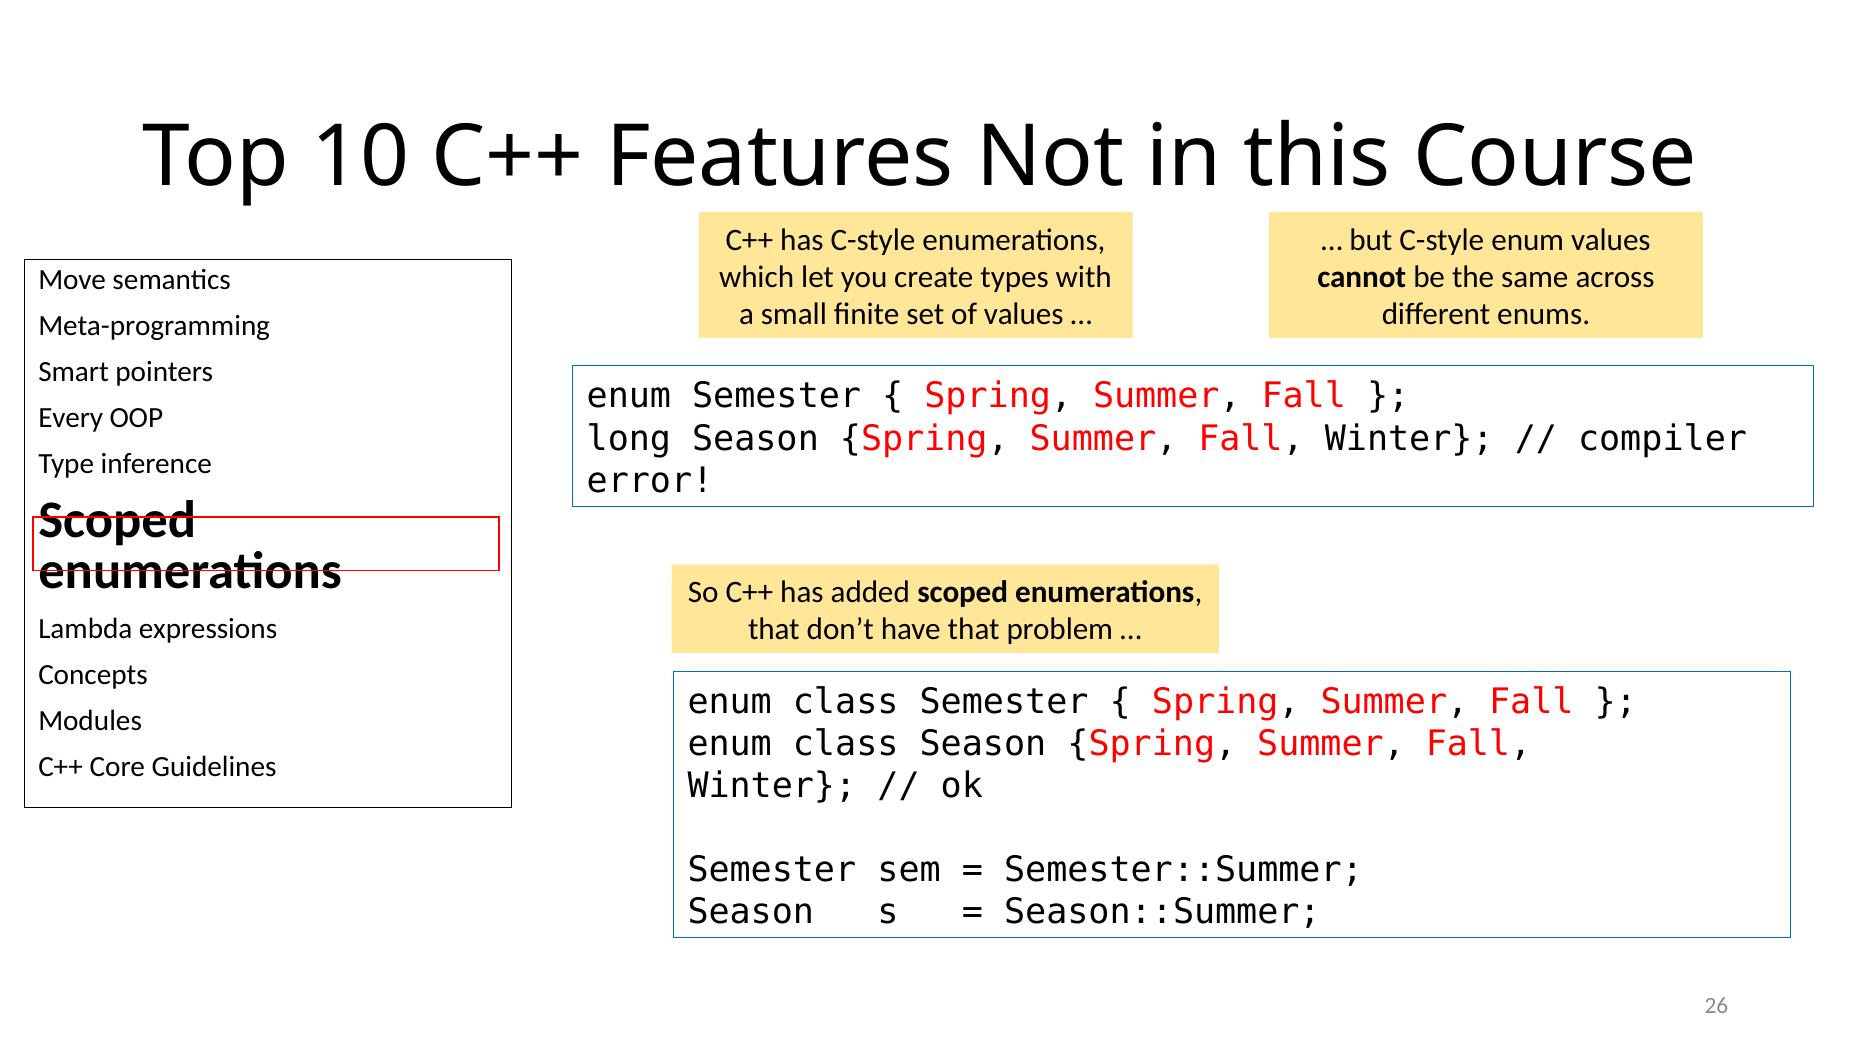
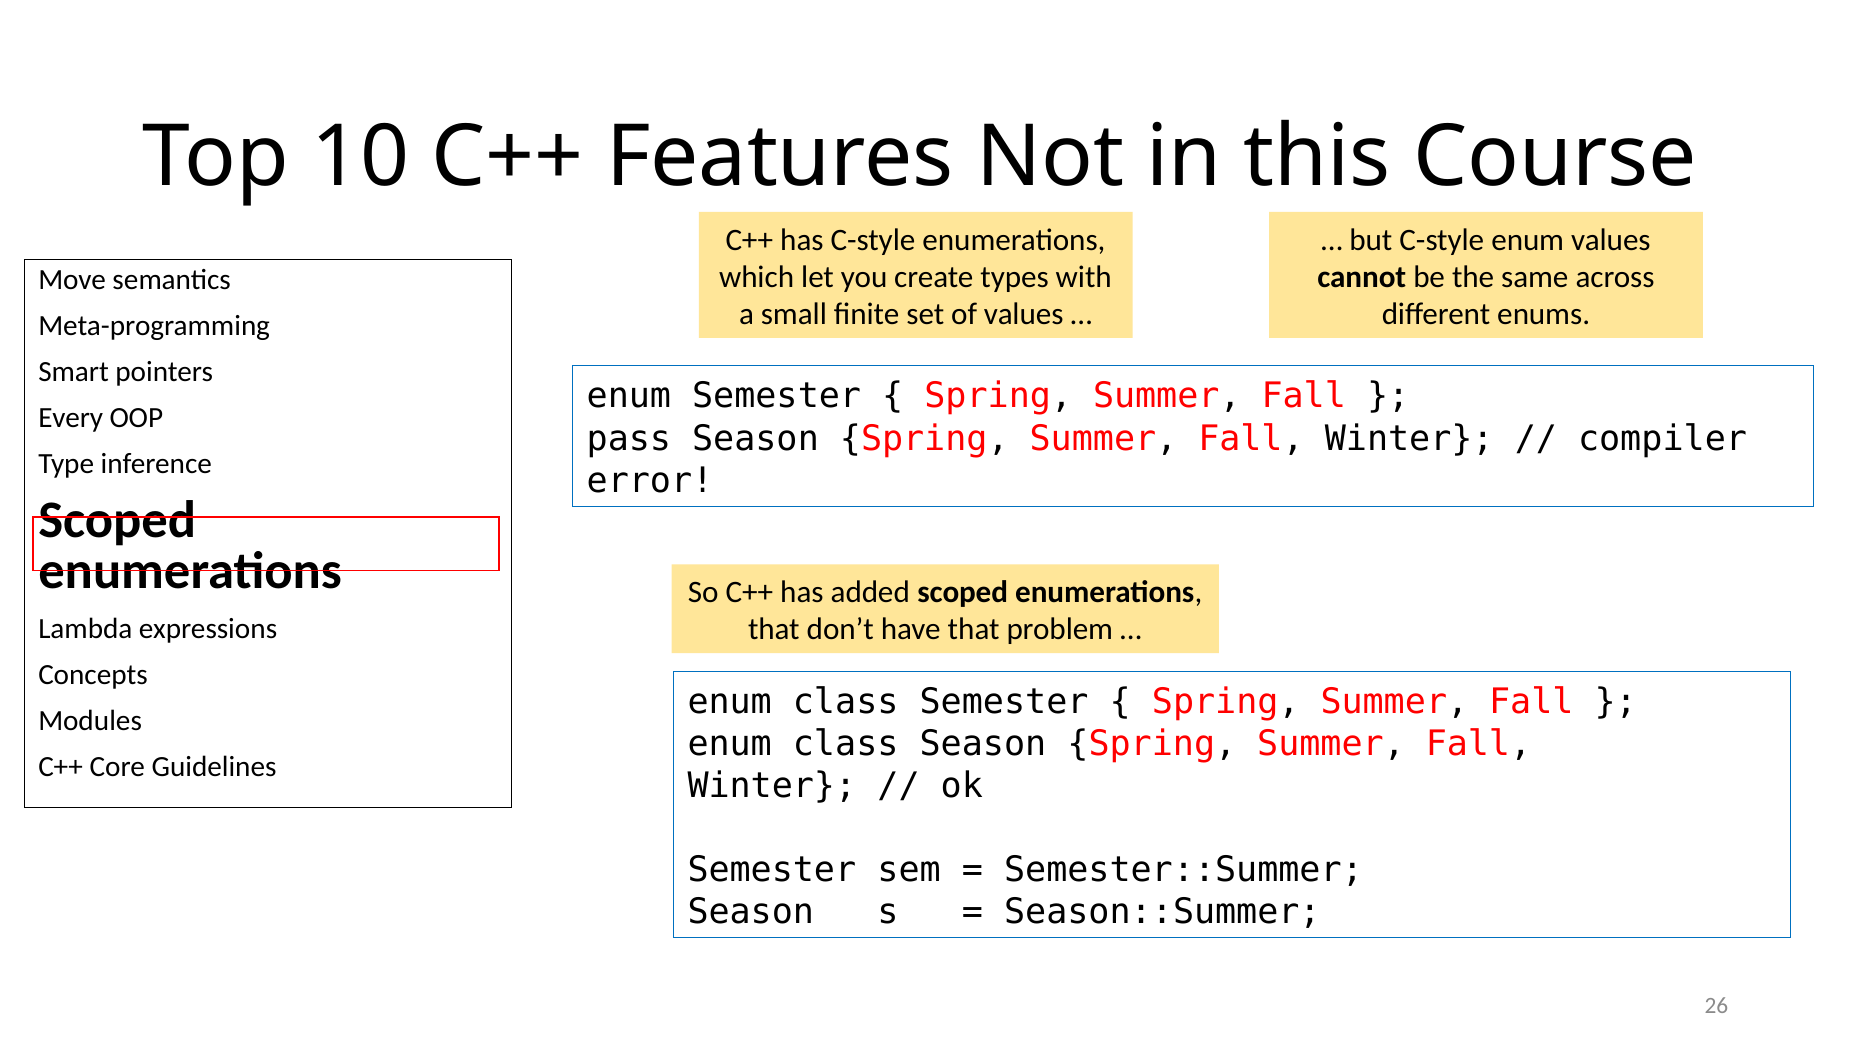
long: long -> pass (629, 438)
